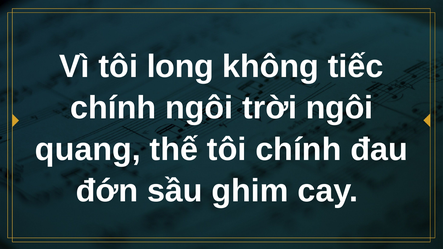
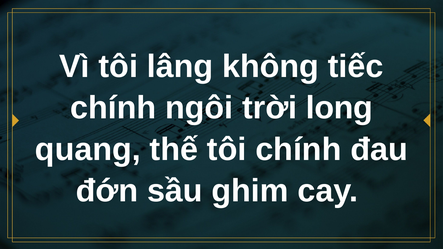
long: long -> lâng (180, 67)
trời ngôi: ngôi -> long (339, 108)
